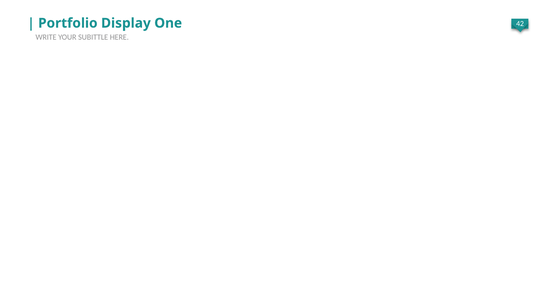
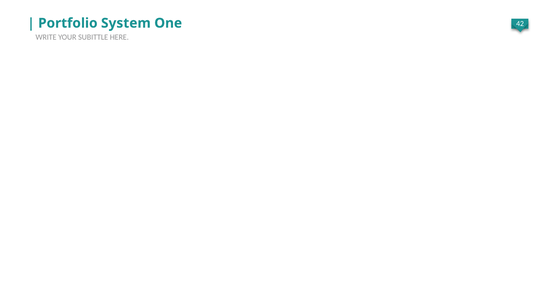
Display: Display -> System (126, 23)
